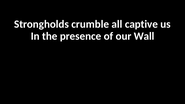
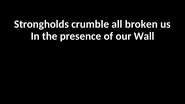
captive: captive -> broken (141, 24)
